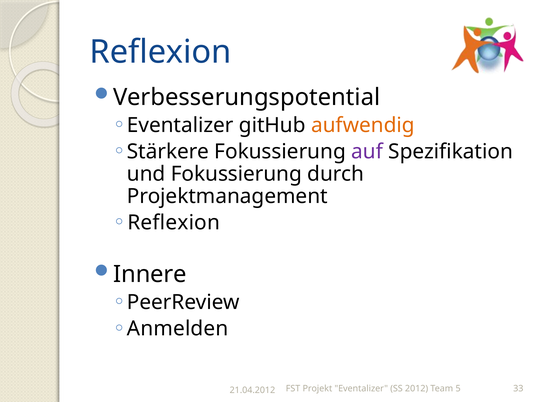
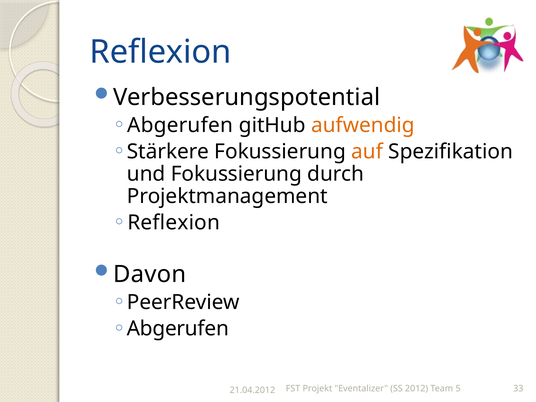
Eventalizer: Eventalizer -> Abgerufen (180, 125)
auf colour: purple -> orange (367, 152)
Innere: Innere -> Davon (150, 274)
Anmelden: Anmelden -> Abgerufen (178, 329)
